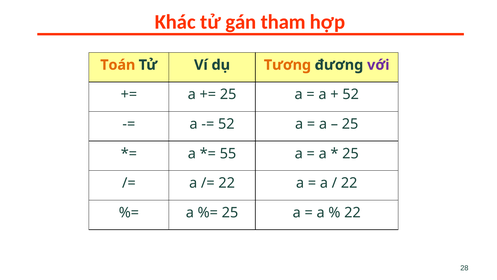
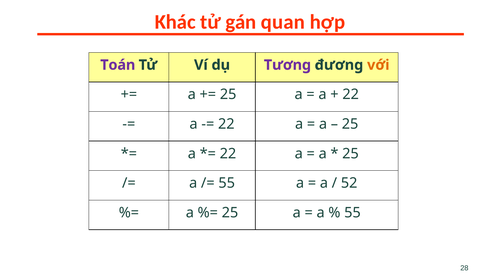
tham: tham -> quan (283, 22)
Toán colour: orange -> purple (118, 65)
Tương colour: orange -> purple (287, 65)
với colour: purple -> orange (378, 65)
52: 52 -> 22 (351, 94)
52: 52 -> 22 (226, 124)
55: 55 -> 22 (228, 153)
22: 22 -> 55 (227, 183)
22: 22 -> 52 (349, 183)
22: 22 -> 55 (352, 212)
